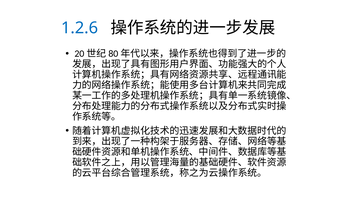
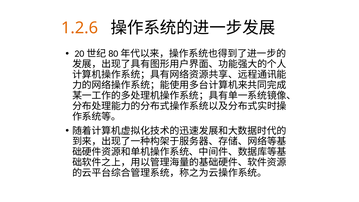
1.2.6 colour: blue -> orange (80, 28)
